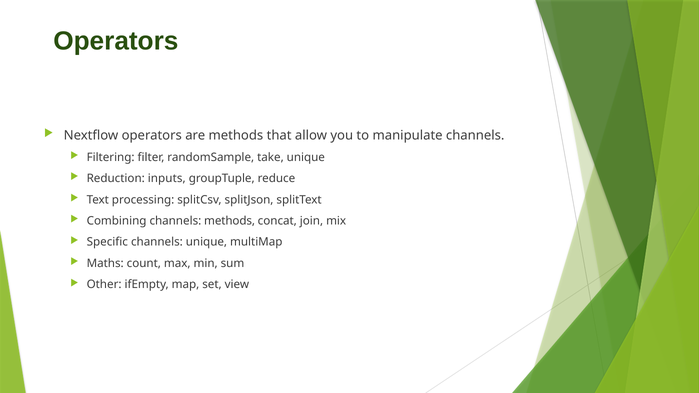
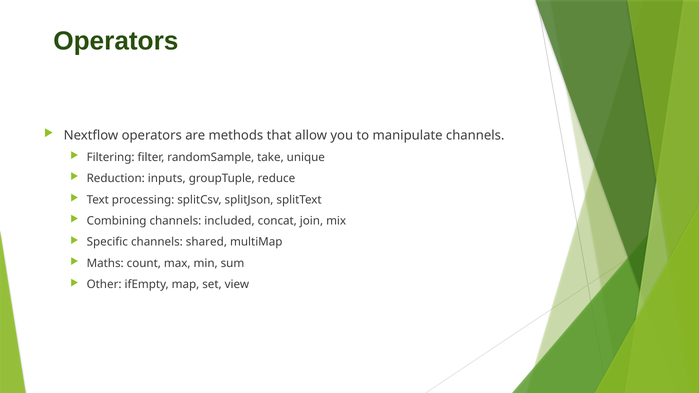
channels methods: methods -> included (229, 221)
channels unique: unique -> shared (206, 242)
